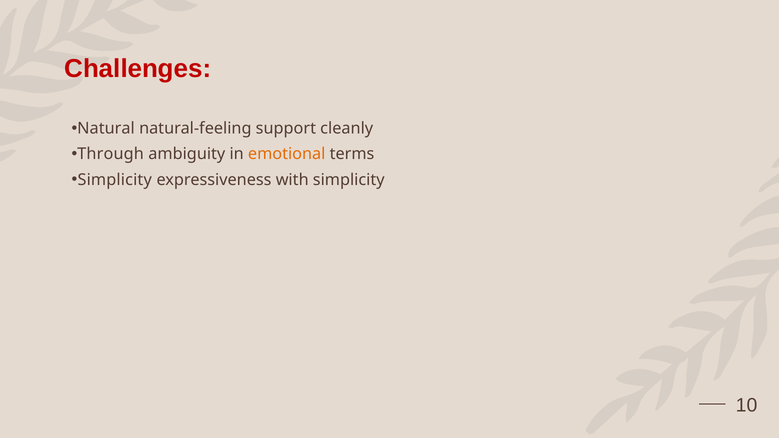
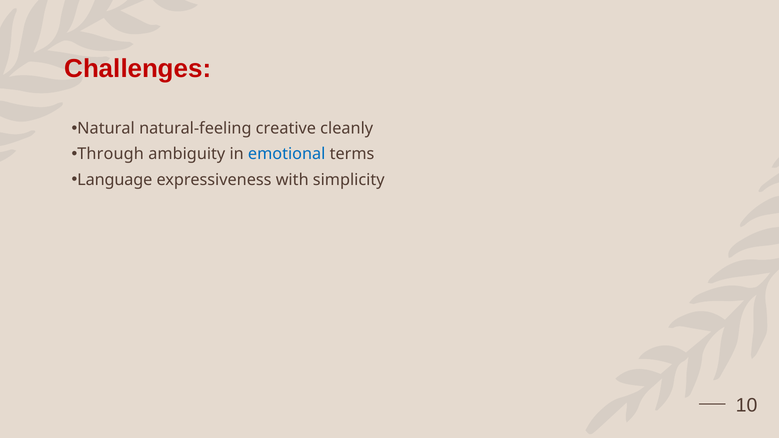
support: support -> creative (286, 128)
emotional colour: orange -> blue (287, 154)
Simplicity: Simplicity -> Language (115, 180)
